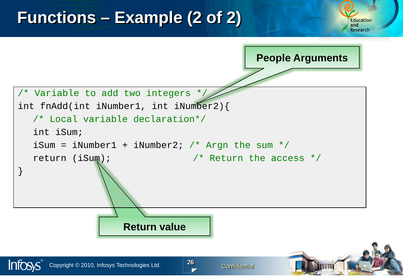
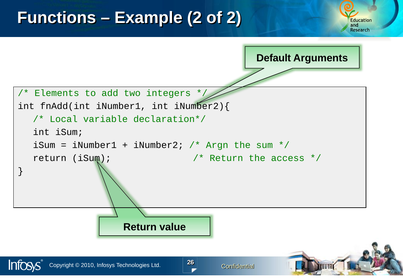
People: People -> Default (274, 58)
Variable: Variable -> Elements (57, 93)
